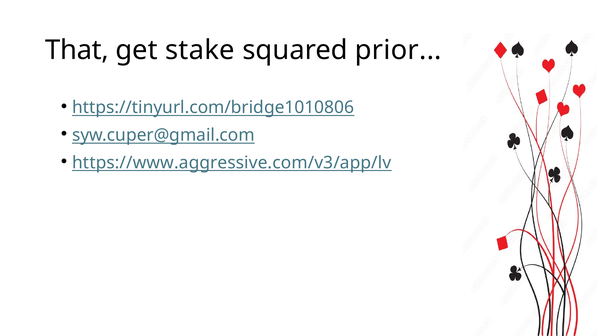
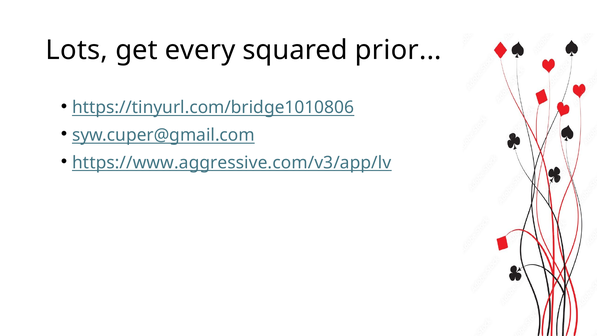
That: That -> Lots (77, 50)
stake: stake -> every (200, 50)
